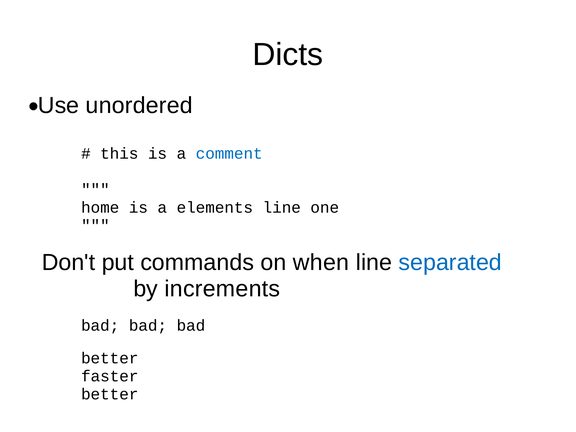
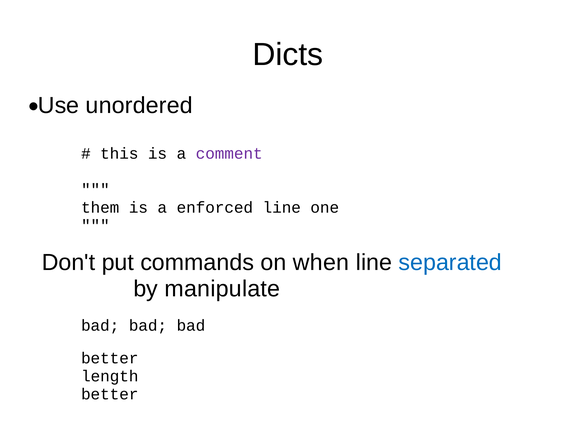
comment colour: blue -> purple (229, 154)
home: home -> them (100, 208)
elements: elements -> enforced (215, 208)
increments: increments -> manipulate (222, 289)
faster: faster -> length (110, 376)
